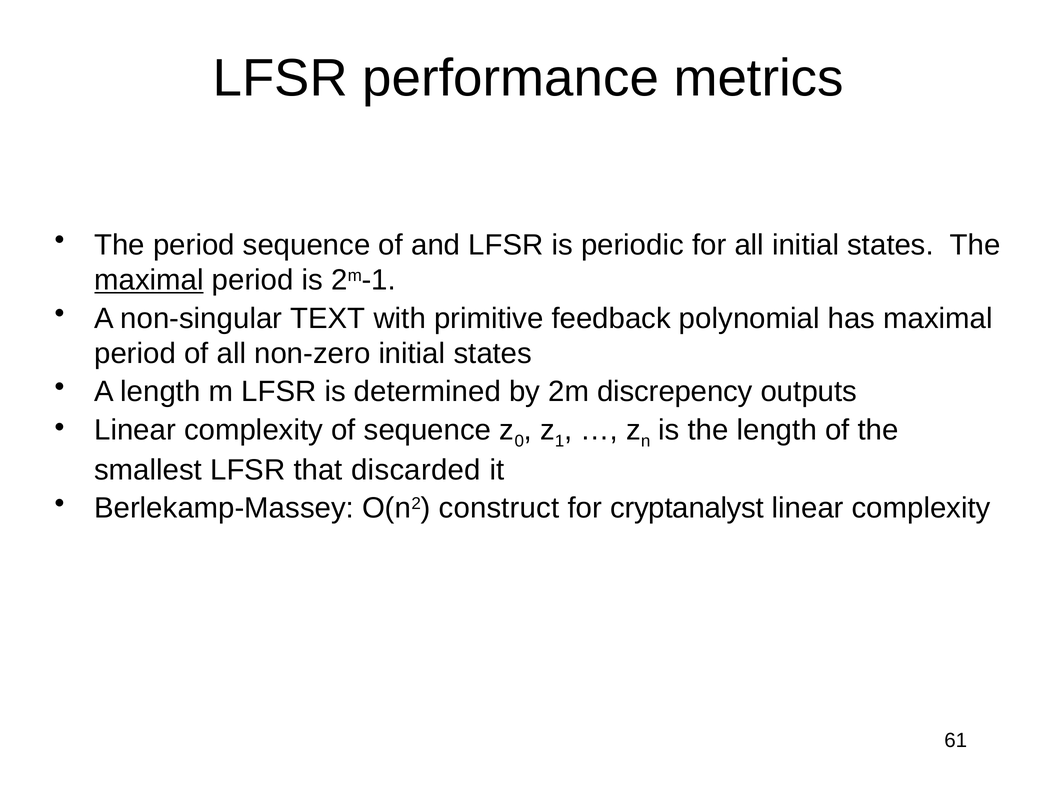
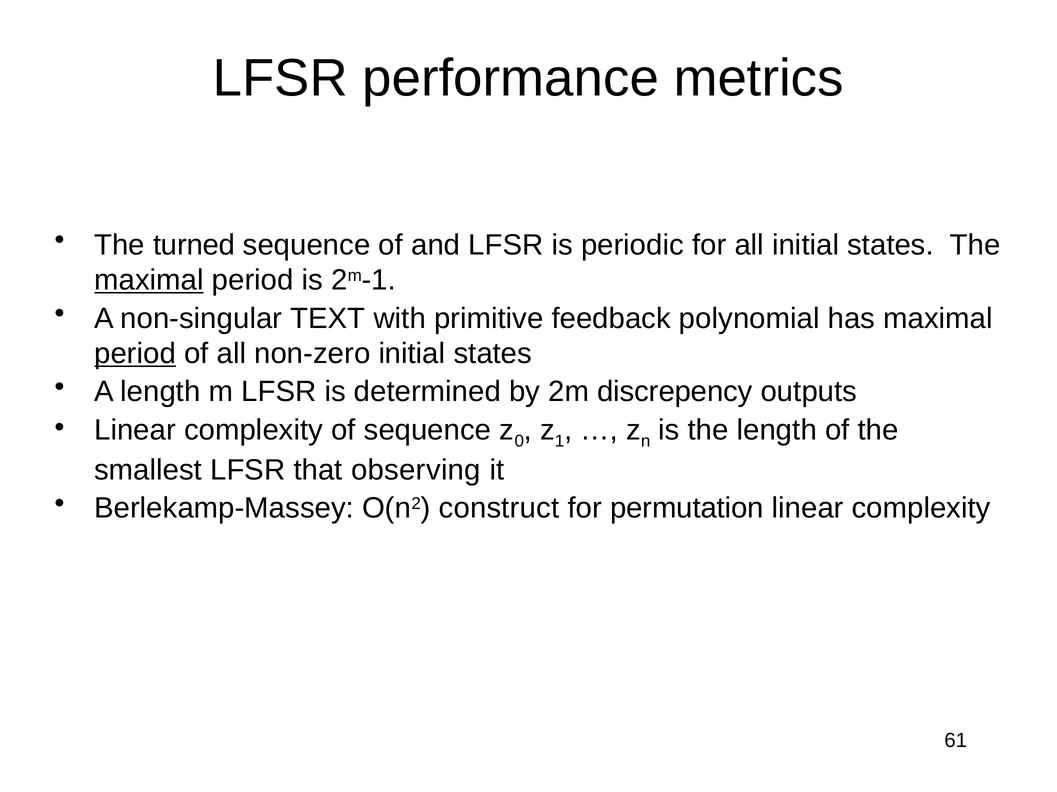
The period: period -> turned (194, 245)
period underline: none -> present (135, 354)
discarded: discarded -> observing (416, 470)
cryptanalyst: cryptanalyst -> permutation (687, 509)
